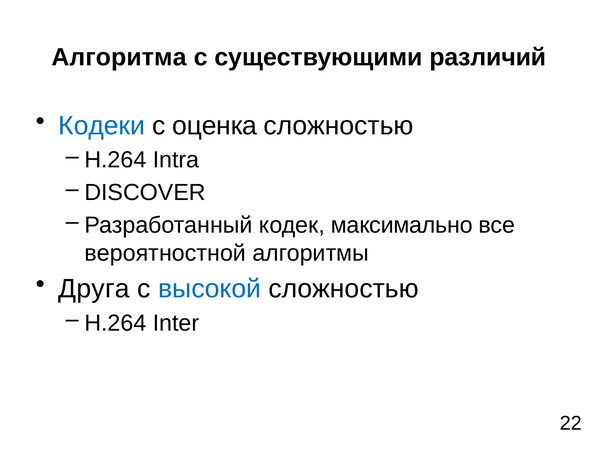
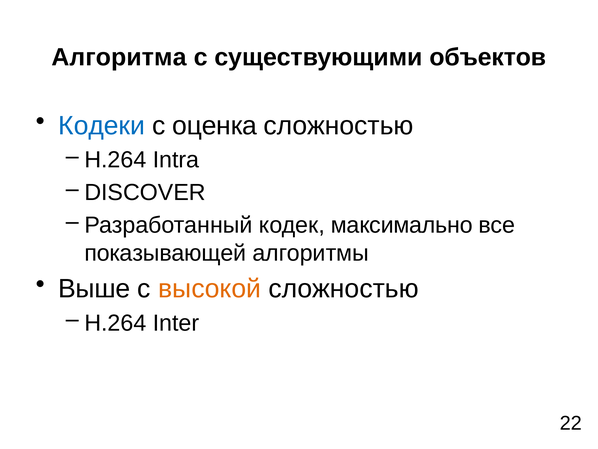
различий: различий -> объектов (488, 57)
вероятностной: вероятностной -> показывающей (165, 253)
Друга: Друга -> Выше (94, 288)
высокой colour: blue -> orange (210, 288)
